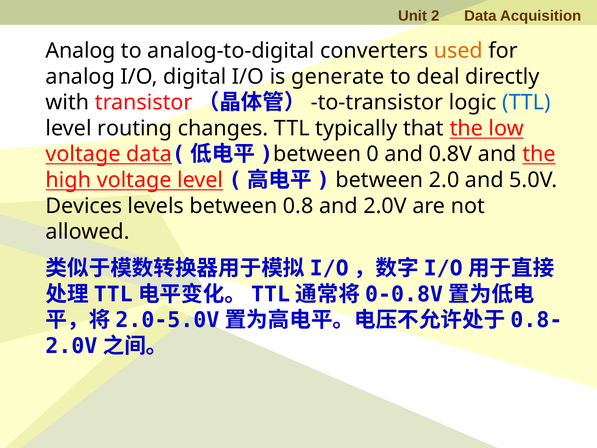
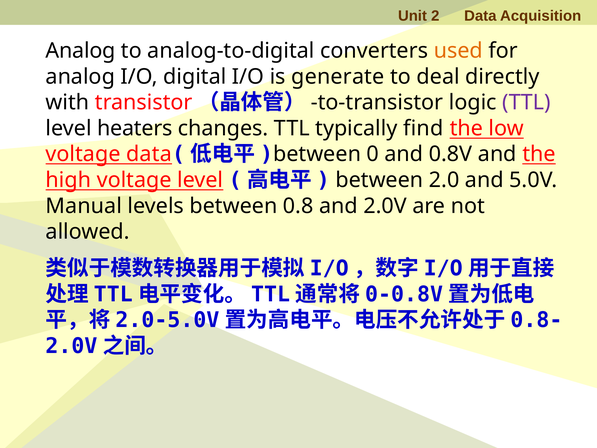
TTL colour: blue -> purple (526, 102)
routing: routing -> heaters (135, 128)
that: that -> find (423, 128)
Devices: Devices -> Manual (84, 206)
